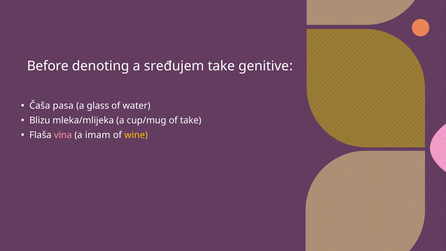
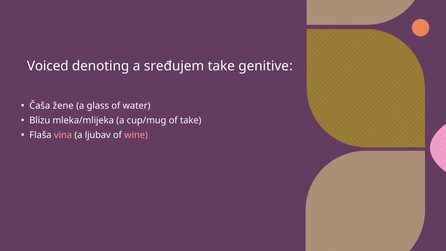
Before: Before -> Voiced (48, 66)
pasa: pasa -> žene (63, 106)
imam: imam -> ljubav (98, 135)
wine colour: yellow -> pink (136, 135)
